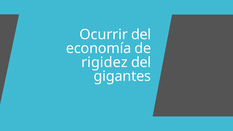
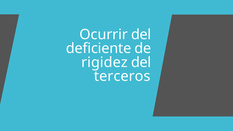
economía: economía -> deficiente (99, 48)
gigantes: gigantes -> terceros (122, 76)
